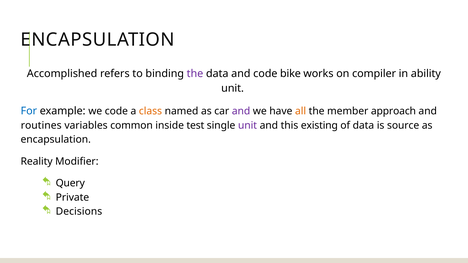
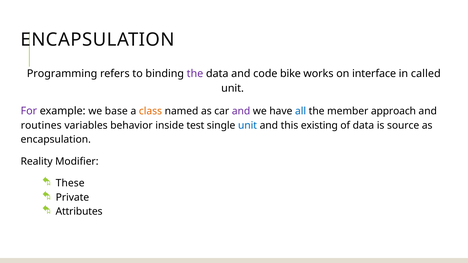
Accomplished: Accomplished -> Programming (62, 74)
compiler: compiler -> interface (374, 74)
ability: ability -> called (426, 74)
For colour: blue -> purple (29, 111)
we code: code -> base (116, 111)
all colour: orange -> blue (301, 111)
common: common -> behavior (131, 125)
unit colour: purple -> blue (248, 125)
Query: Query -> These (70, 183)
Decisions: Decisions -> Attributes (79, 212)
